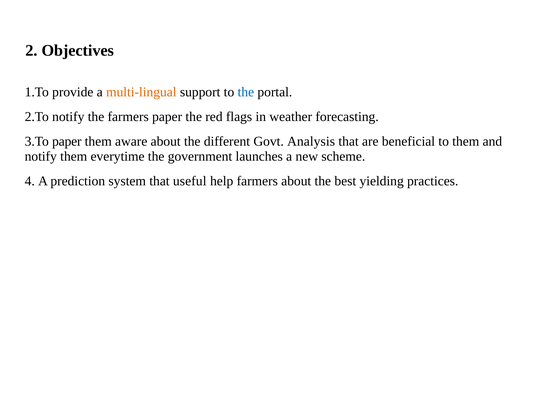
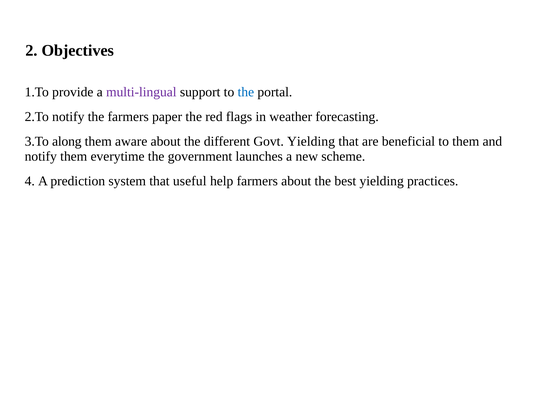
multi-lingual colour: orange -> purple (141, 92)
paper: paper -> along (67, 141)
Govt Analysis: Analysis -> Yielding (311, 141)
